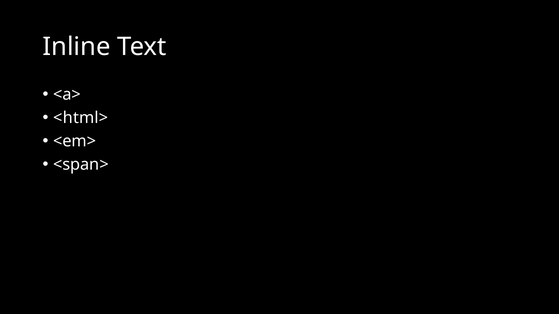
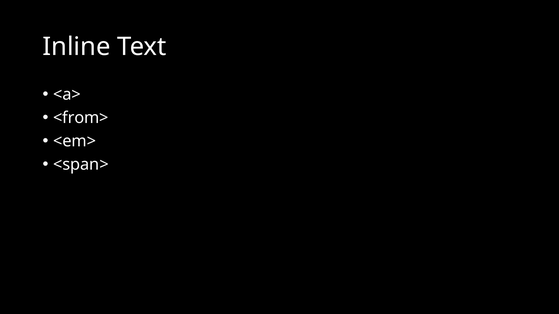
<html>: <html> -> <from> (81, 118)
